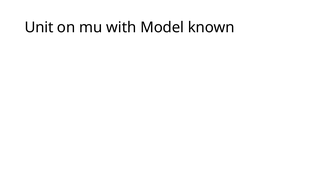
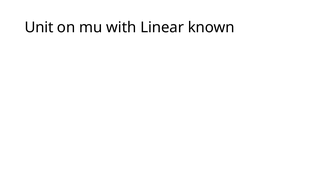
Model: Model -> Linear (162, 27)
